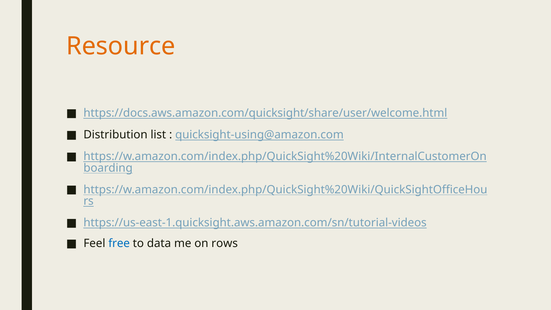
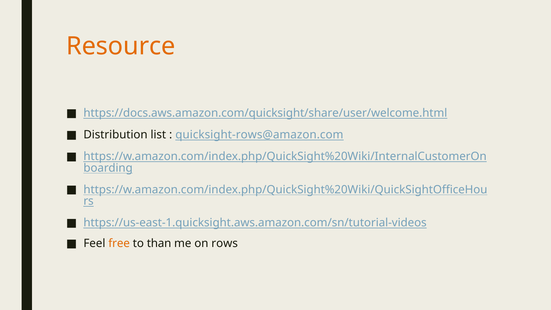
quicksight-using@amazon.com: quicksight-using@amazon.com -> quicksight-rows@amazon.com (259, 135)
free colour: blue -> orange (119, 243)
data: data -> than (159, 243)
